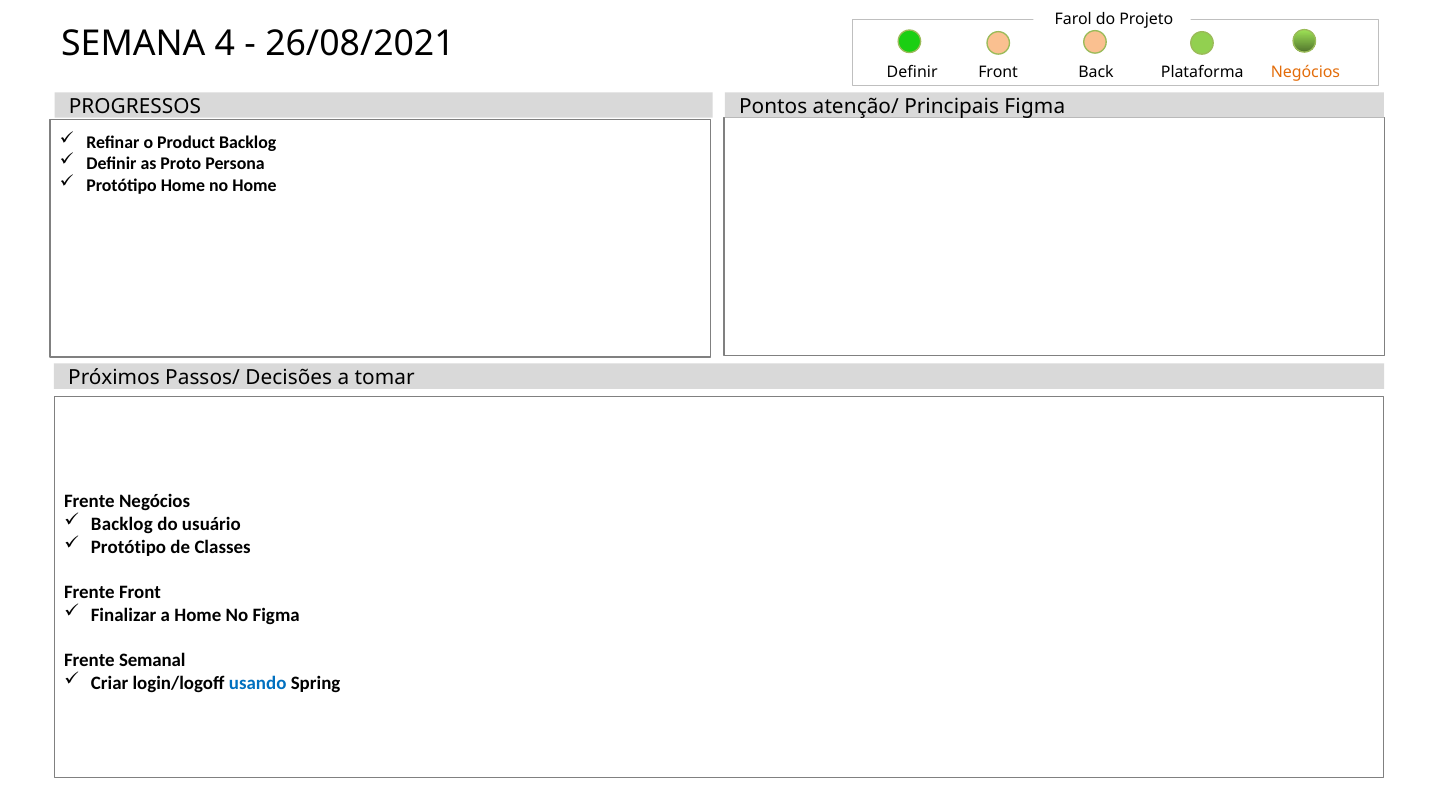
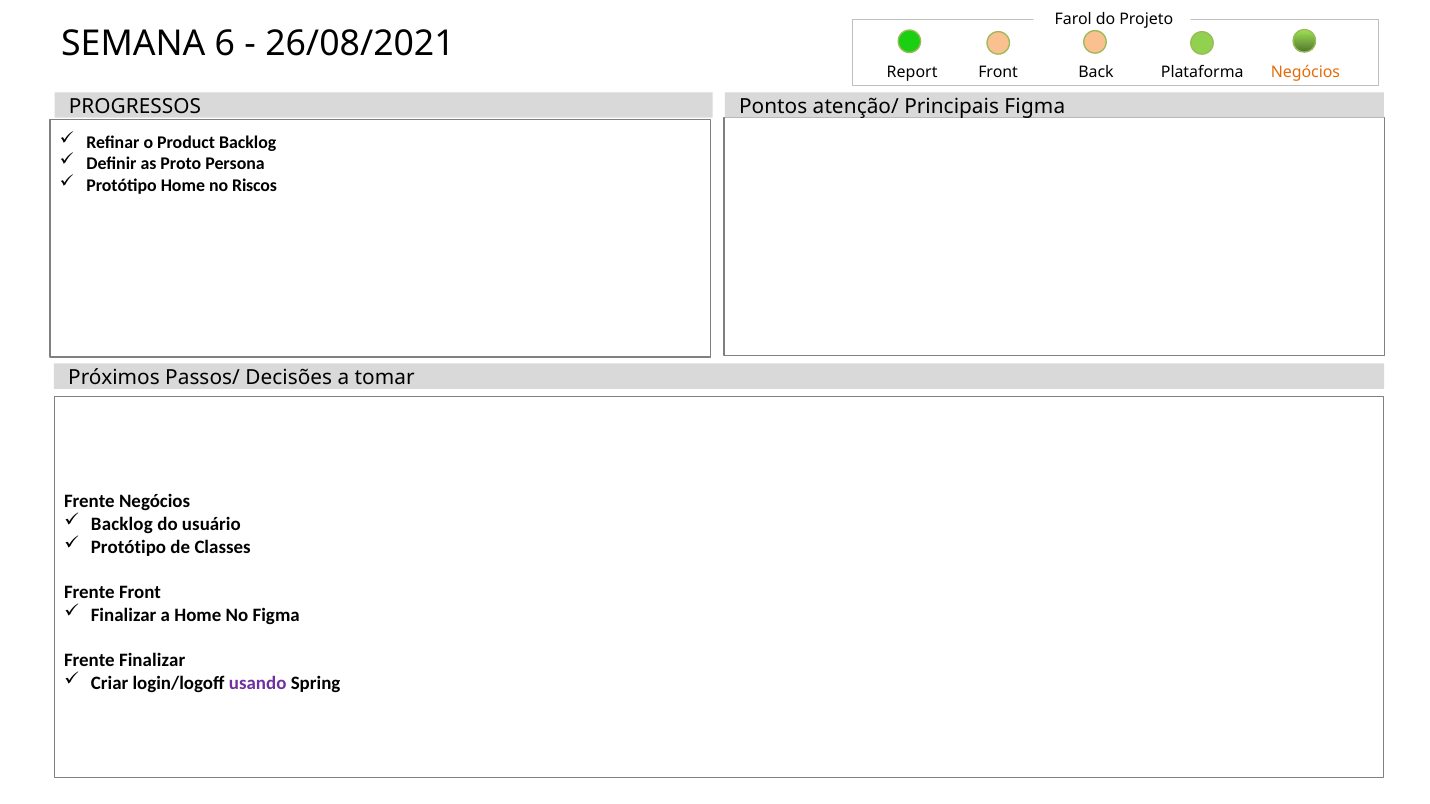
4: 4 -> 6 (225, 44)
Definir: Definir -> Report (912, 72)
no Home: Home -> Riscos (255, 185)
Frente Semanal: Semanal -> Finalizar (152, 661)
usando colour: blue -> purple (258, 683)
